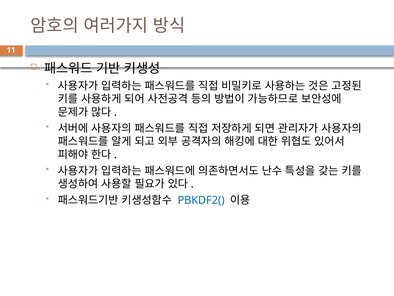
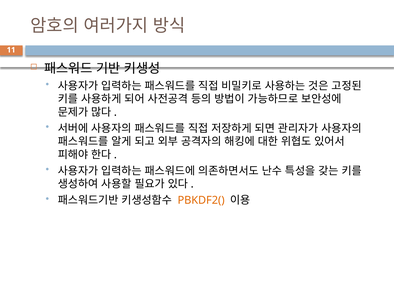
PBKDF2( colour: blue -> orange (201, 200)
